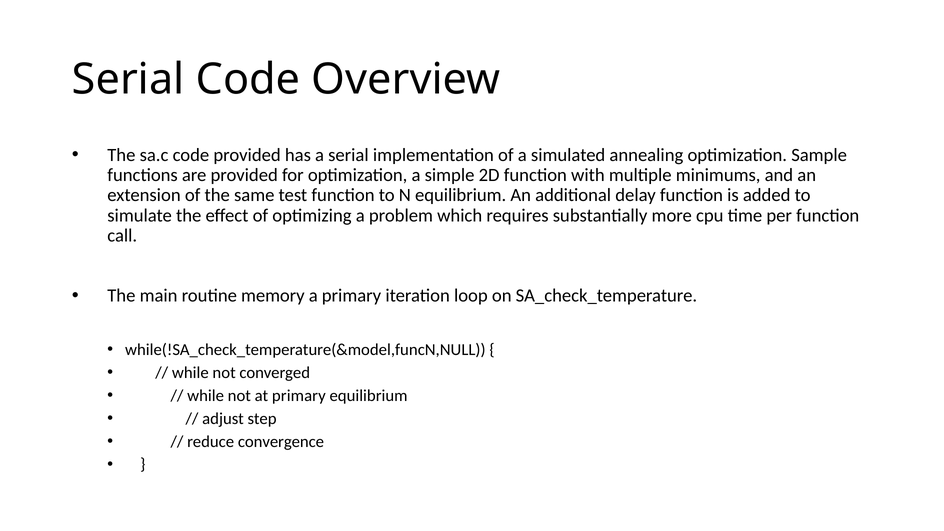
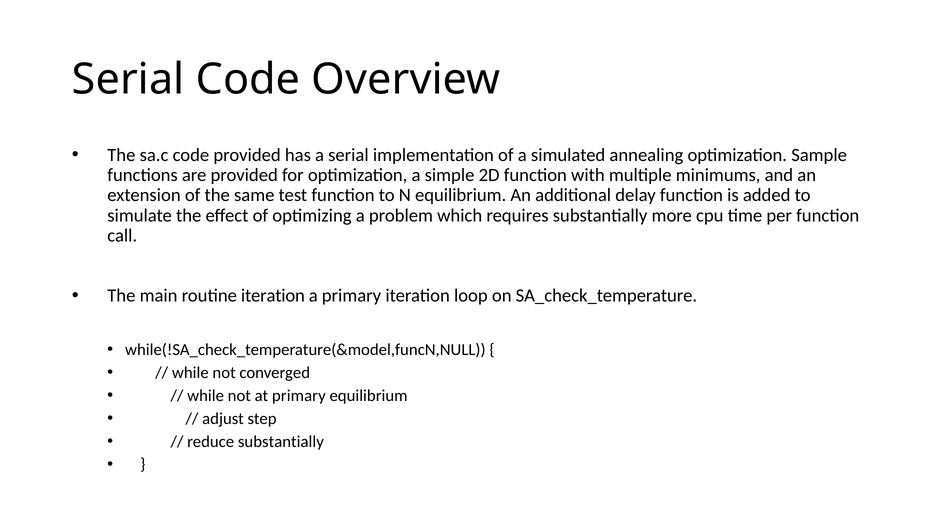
routine memory: memory -> iteration (273, 296)
reduce convergence: convergence -> substantially (281, 441)
